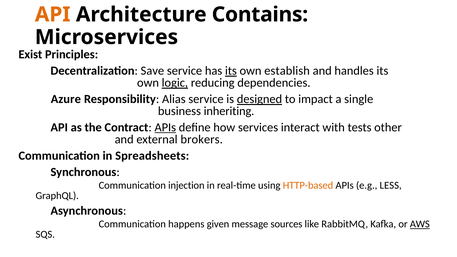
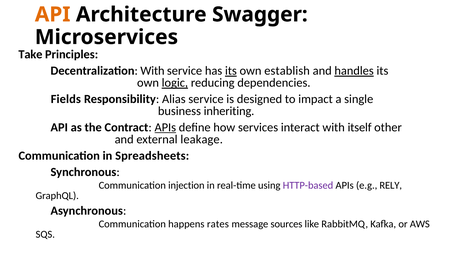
Contains: Contains -> Swagger (260, 15)
Exist: Exist -> Take (30, 55)
Decentralization Save: Save -> With (152, 71)
handles underline: none -> present (354, 71)
Azure: Azure -> Fields (66, 99)
designed underline: present -> none (259, 99)
tests: tests -> itself (360, 127)
brokers: brokers -> leakage (202, 140)
HTTP-based colour: orange -> purple (308, 185)
LESS: LESS -> RELY (391, 185)
given: given -> rates (218, 224)
AWS underline: present -> none (420, 224)
